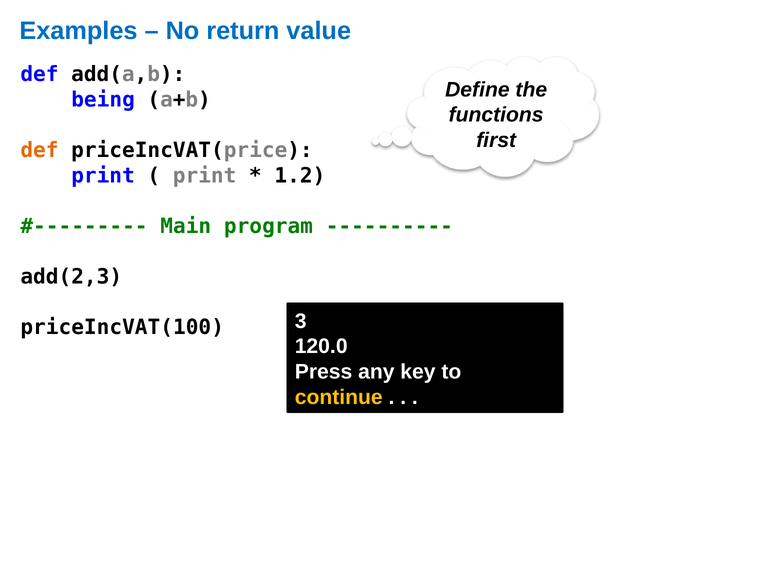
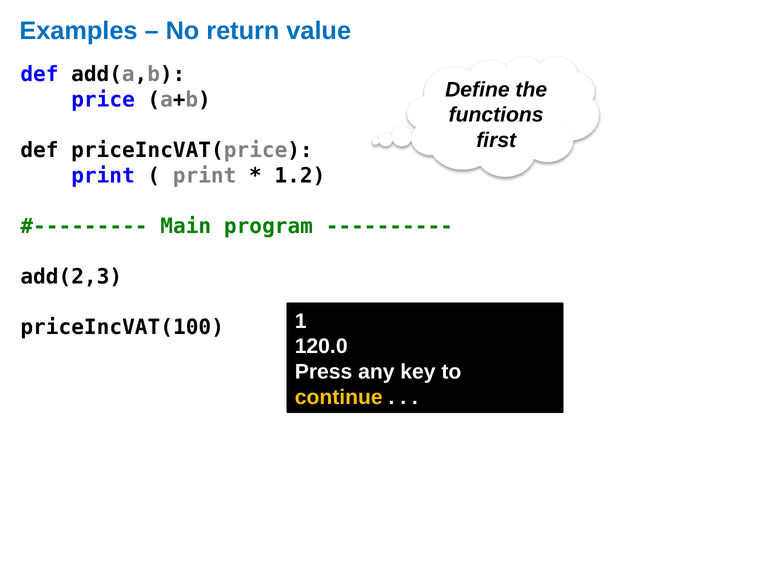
being: being -> price (103, 100)
def colour: orange -> black (39, 150)
3: 3 -> 1 (301, 321)
